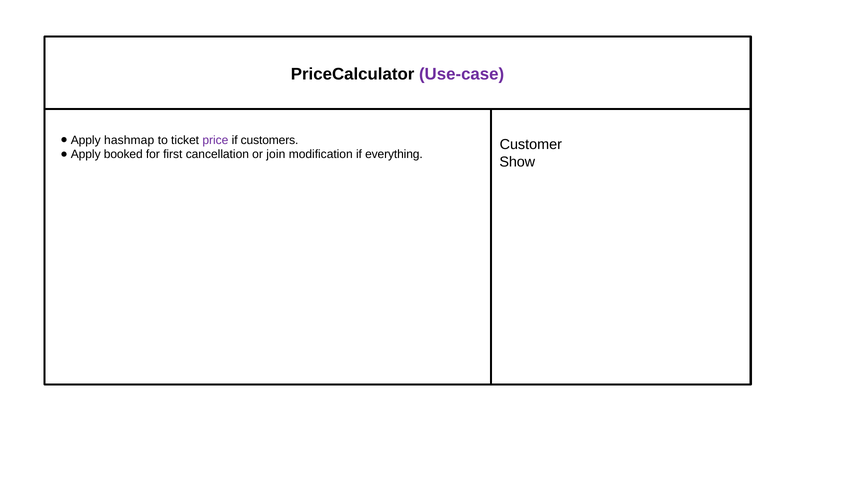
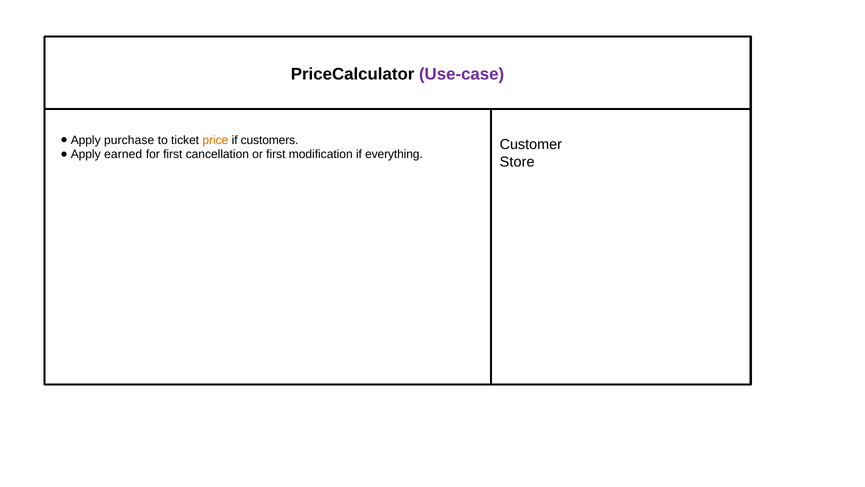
hashmap: hashmap -> purchase (129, 140)
price colour: purple -> orange (215, 140)
booked: booked -> earned (123, 154)
or join: join -> first (276, 154)
Show: Show -> Store (517, 162)
